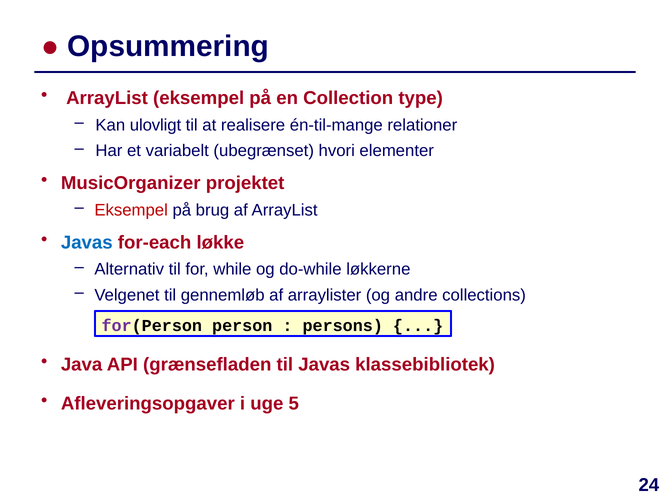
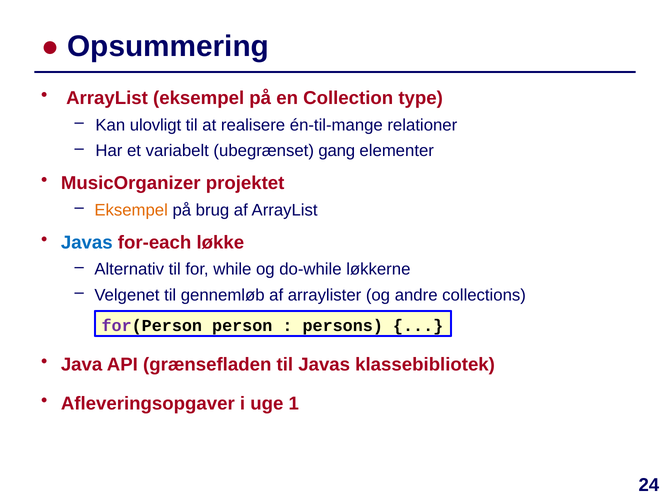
hvori: hvori -> gang (337, 151)
Eksempel colour: red -> orange (131, 210)
5: 5 -> 1 (294, 403)
